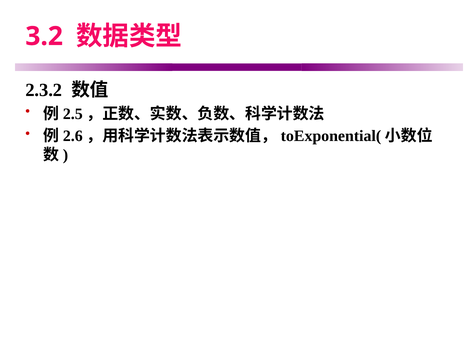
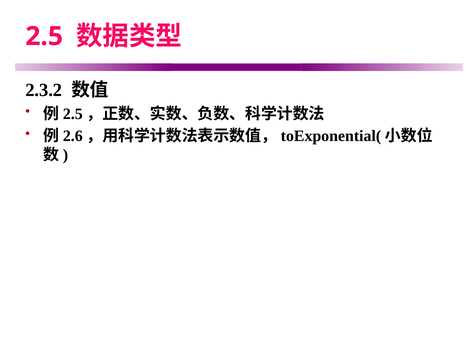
3.2: 3.2 -> 2.5 (44, 36)
